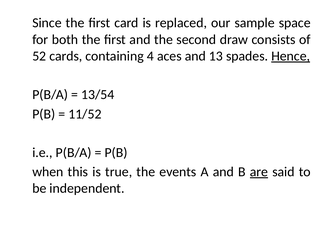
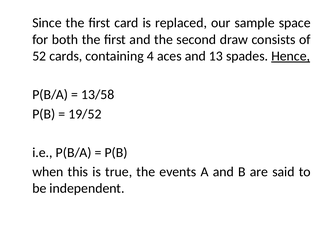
13/54: 13/54 -> 13/58 (98, 95)
11/52: 11/52 -> 19/52 (85, 114)
are underline: present -> none (259, 172)
